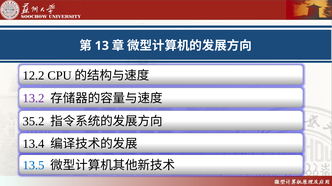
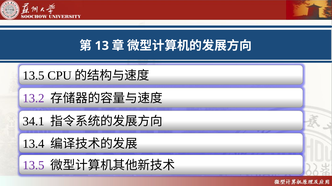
12.2: 12.2 -> 13.5 (33, 76)
35.2: 35.2 -> 34.1 (33, 122)
13.5 colour: blue -> purple (33, 166)
